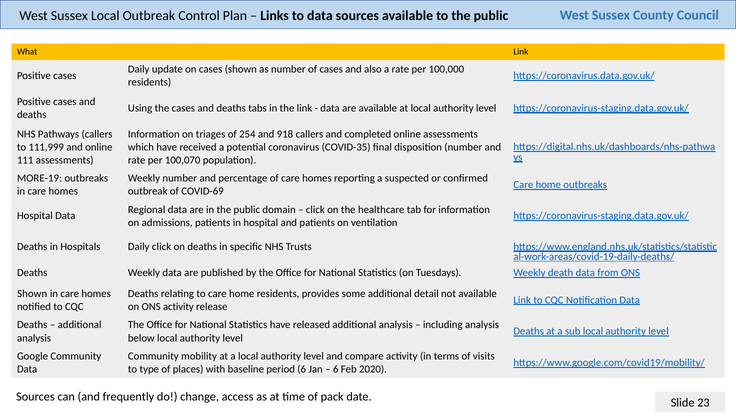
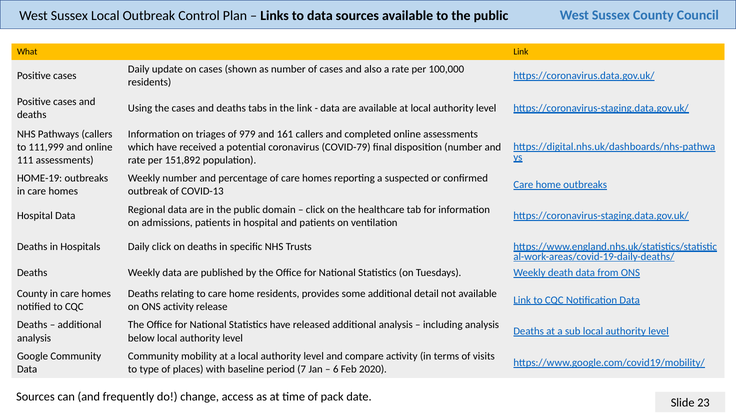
254: 254 -> 979 (247, 134)
918: 918 -> 161 (285, 134)
COVID-35: COVID-35 -> COVID-79 (346, 147)
100,070: 100,070 -> 151,892 (183, 160)
MORE-19: MORE-19 -> HOME-19 (40, 178)
COVID-69: COVID-69 -> COVID-13 (202, 191)
Shown: Shown -> County (32, 294)
period 6: 6 -> 7 (302, 369)
